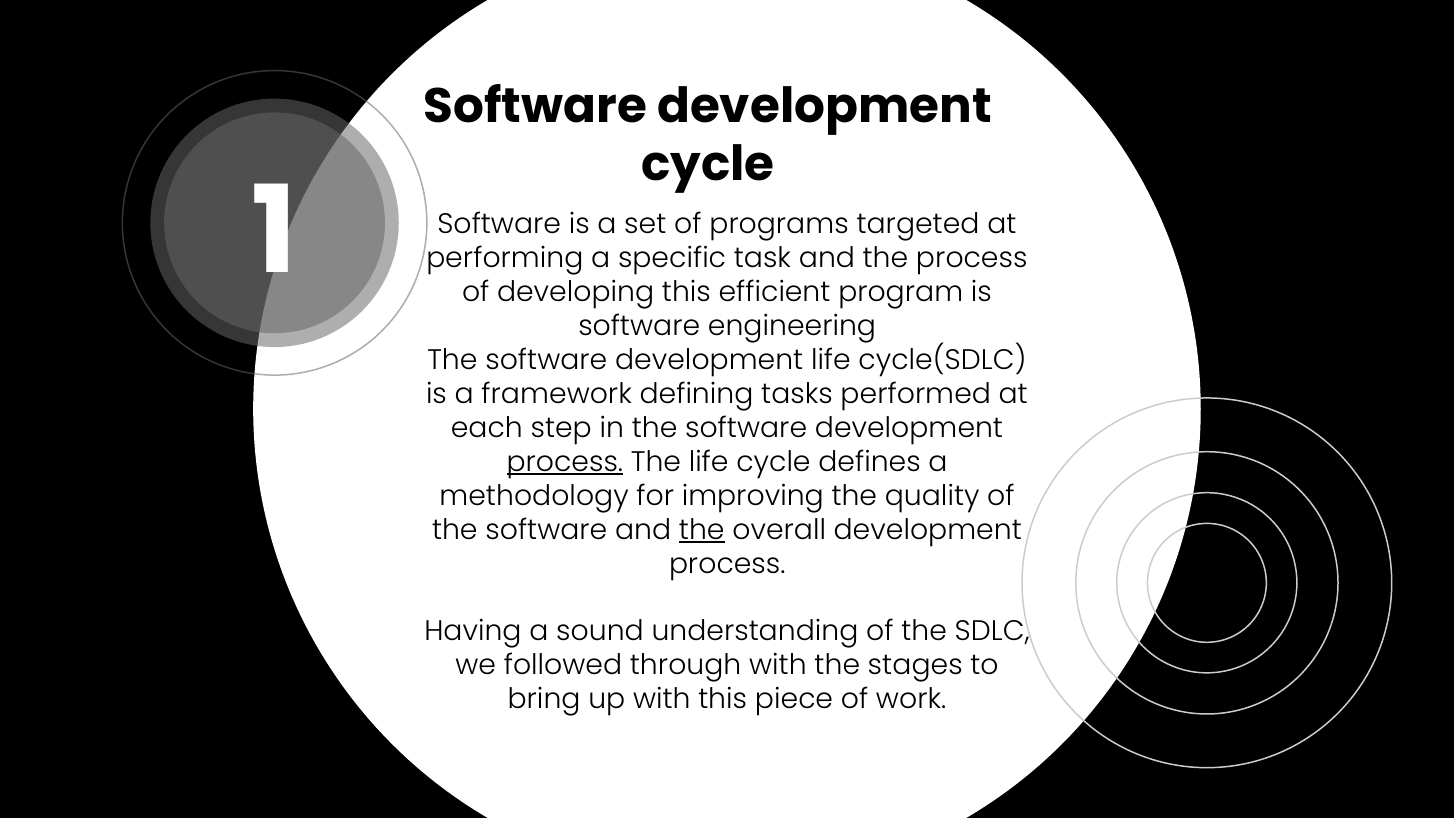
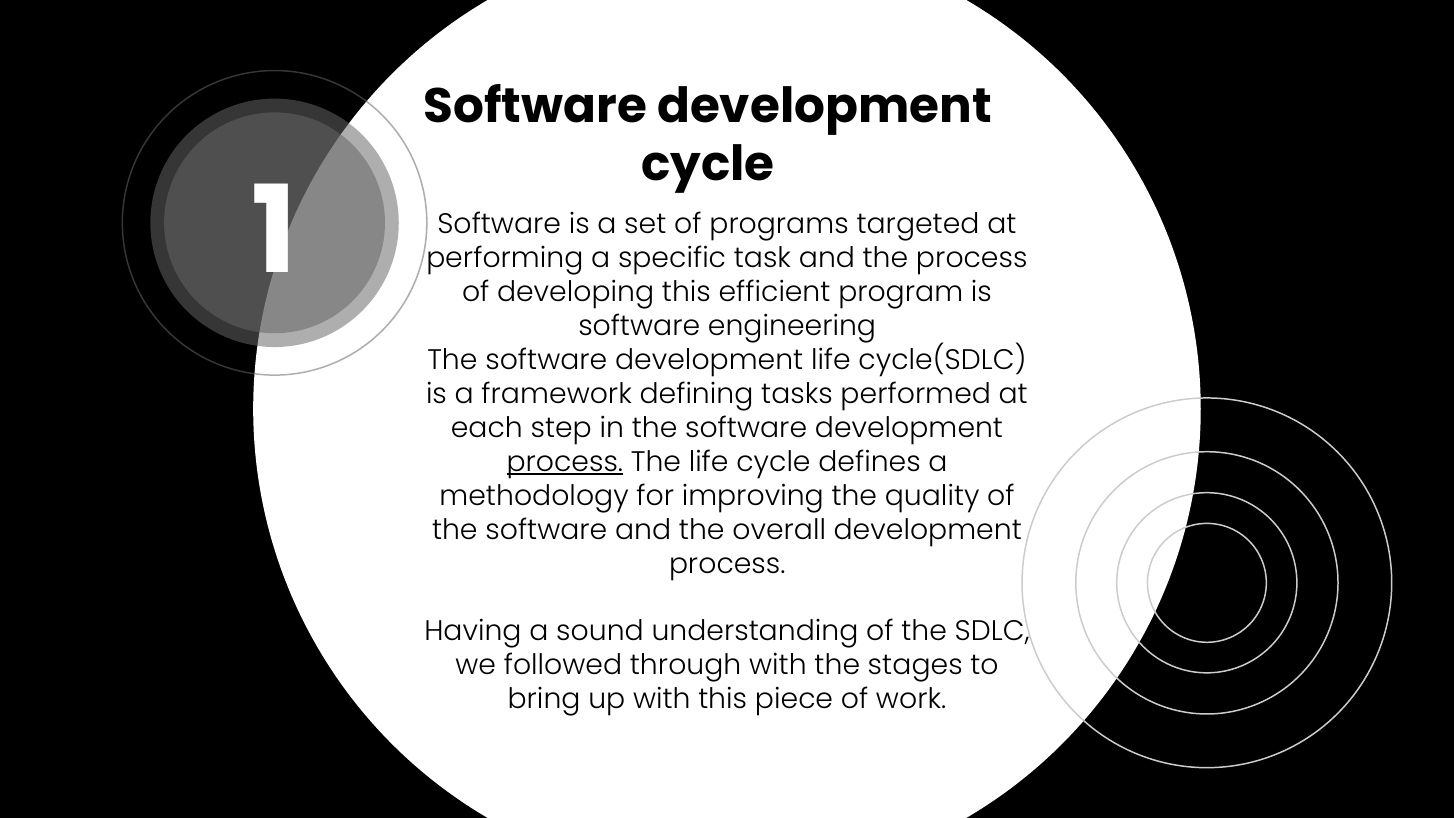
the underline: present -> none (702, 530)
